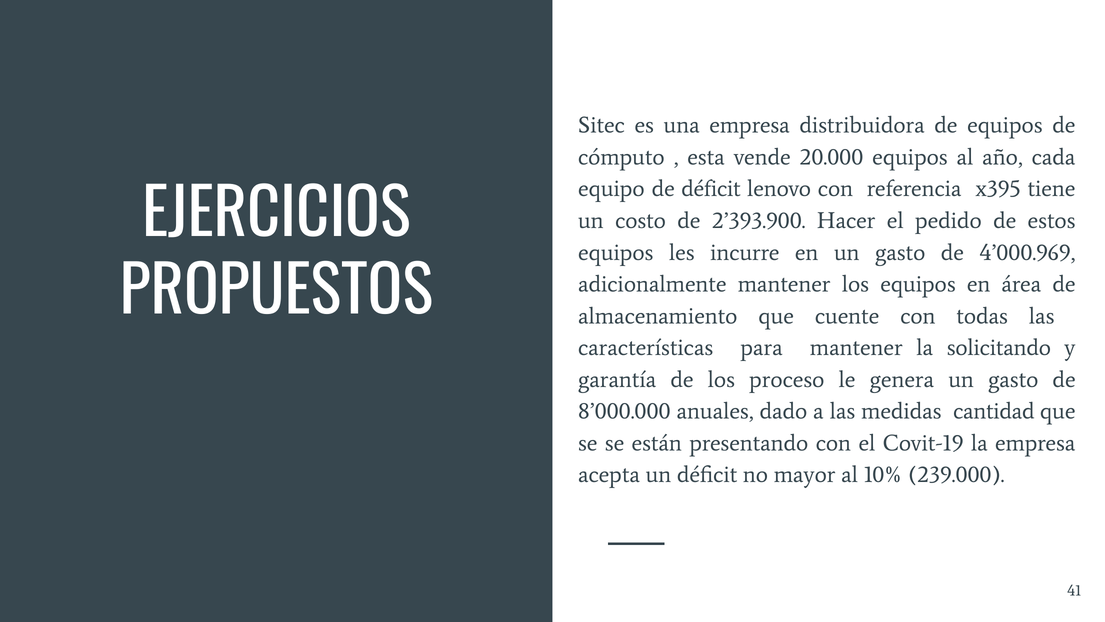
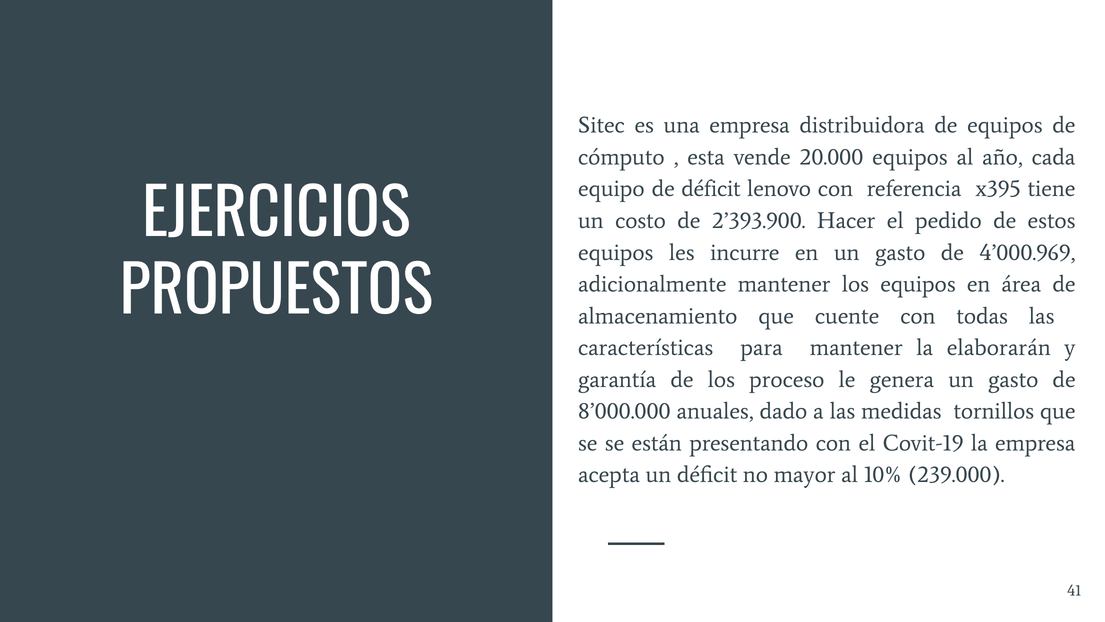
solicitando: solicitando -> elaborarán (999, 348)
cantidad: cantidad -> tornillos (994, 411)
